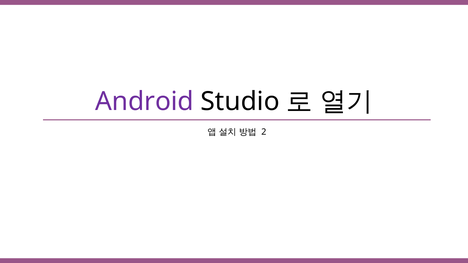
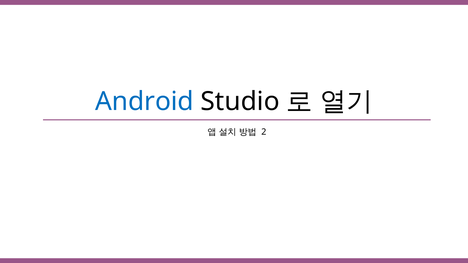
Android colour: purple -> blue (144, 102)
